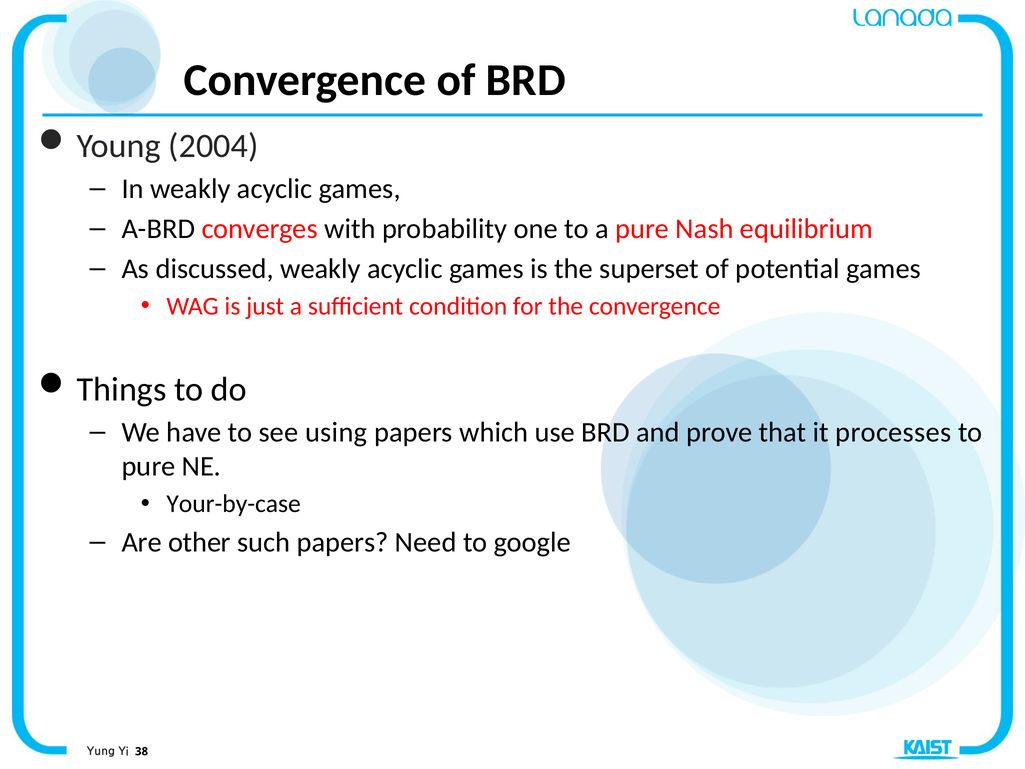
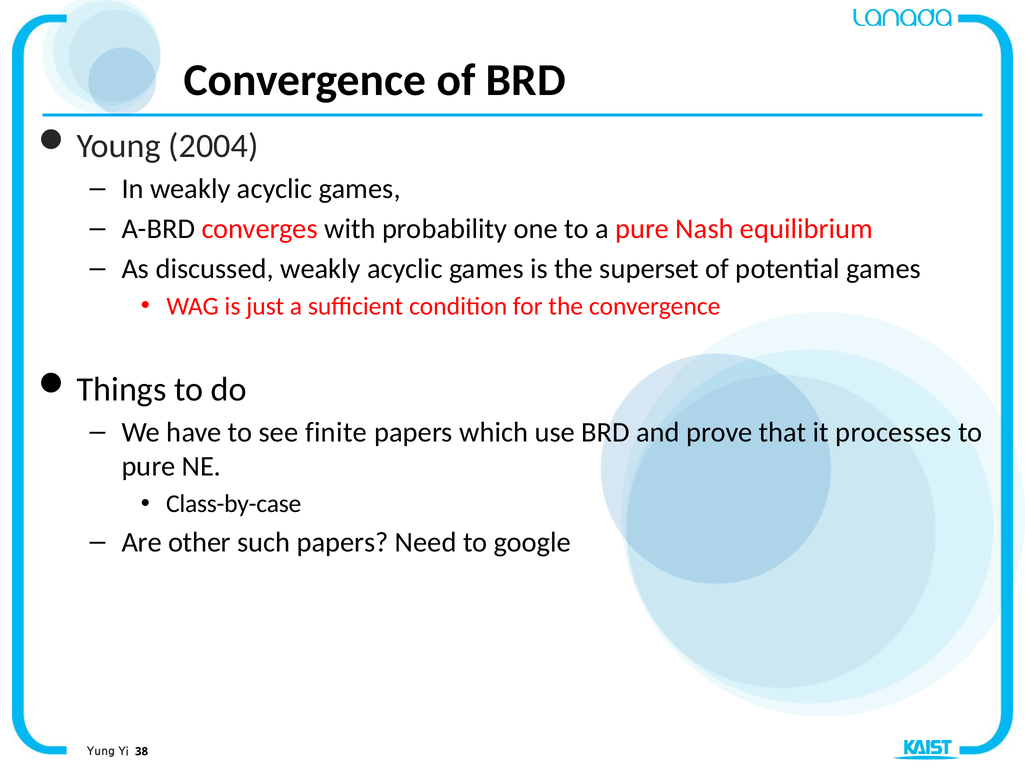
using: using -> finite (336, 432)
Your-by-case: Your-by-case -> Class-by-case (234, 504)
